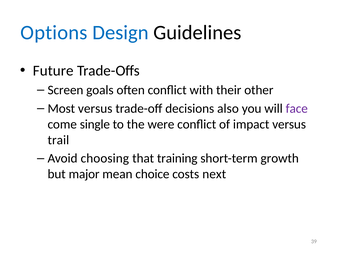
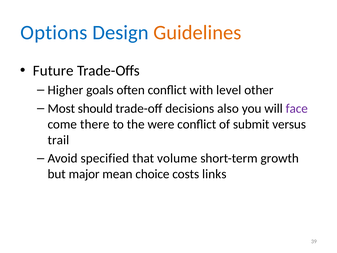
Guidelines colour: black -> orange (197, 33)
Screen: Screen -> Higher (65, 90)
their: their -> level (229, 90)
Most versus: versus -> should (95, 108)
single: single -> there (95, 124)
impact: impact -> submit (251, 124)
choosing: choosing -> specified (105, 158)
training: training -> volume (177, 158)
next: next -> links (214, 174)
